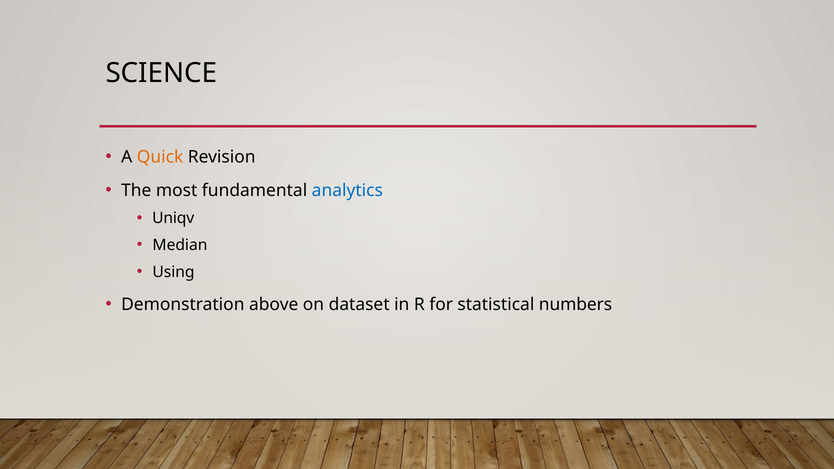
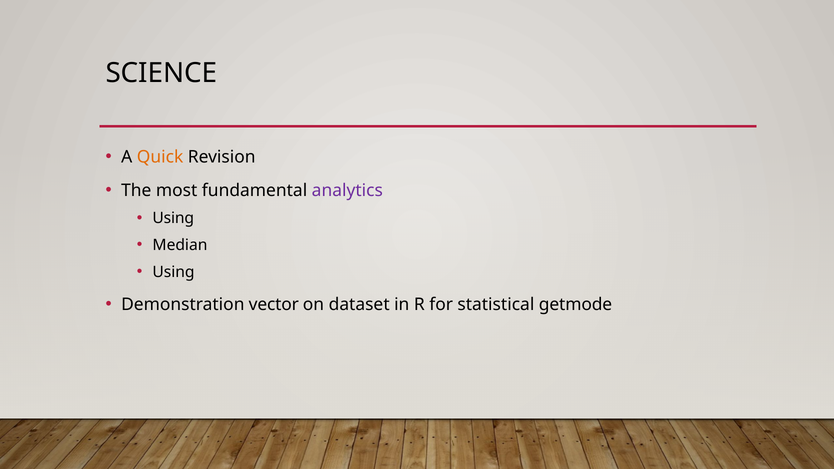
analytics colour: blue -> purple (347, 191)
Uniqv: Uniqv -> Using (173, 218)
above: above -> vector (274, 305)
numbers: numbers -> getmode (576, 305)
